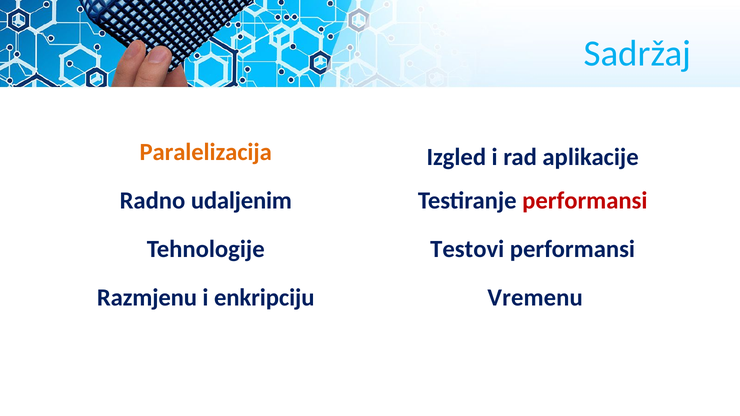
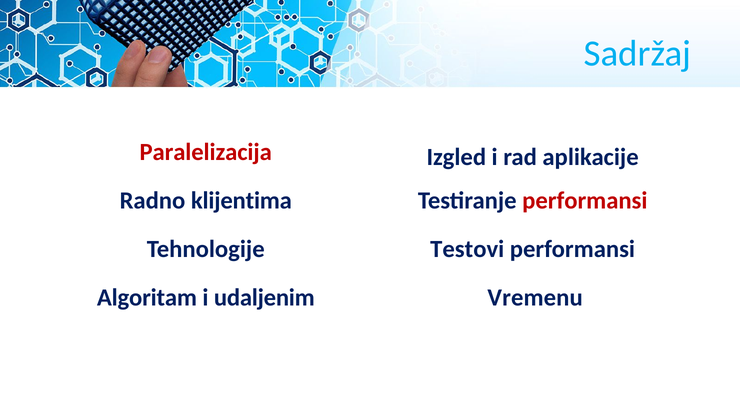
Paralelizacija colour: orange -> red (206, 152)
udaljenim: udaljenim -> klijentima (241, 201)
Razmjenu: Razmjenu -> Algoritam (147, 298)
enkripciju: enkripciju -> udaljenim (264, 298)
